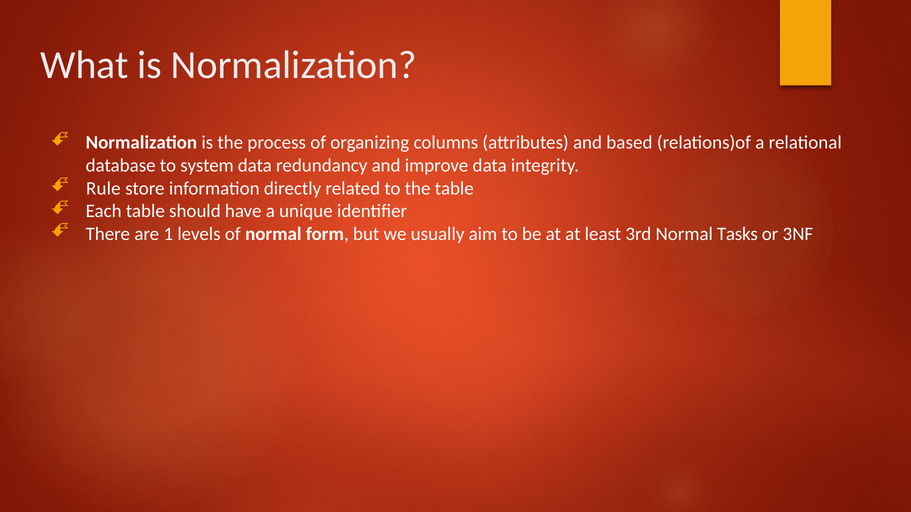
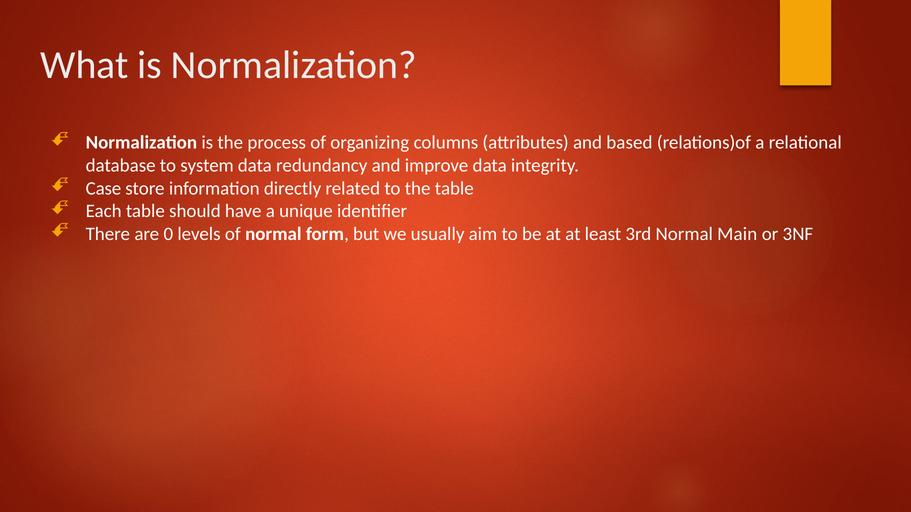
Rule: Rule -> Case (104, 188)
1: 1 -> 0 (168, 234)
Tasks: Tasks -> Main (737, 234)
